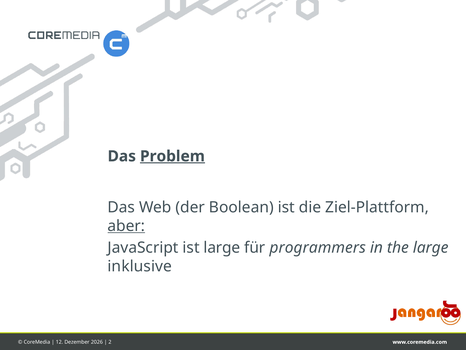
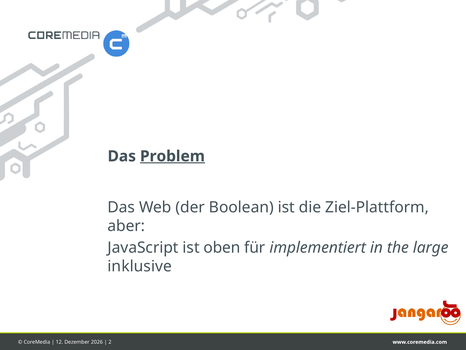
aber underline: present -> none (126, 226)
ist large: large -> oben (222, 247)
programmers: programmers -> implementiert (318, 247)
